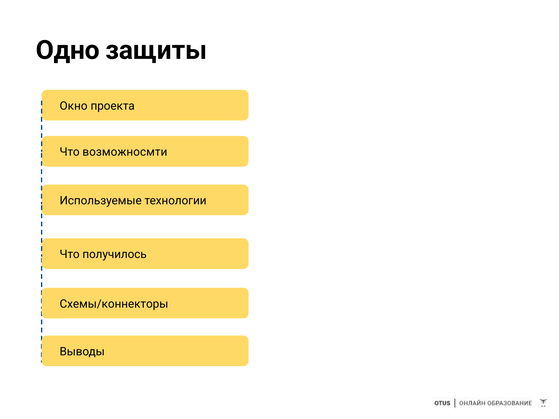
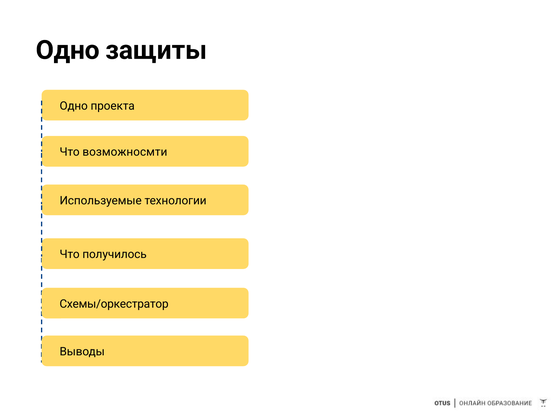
Окно: Окно -> Одно (74, 106)
Схемы/коннекторы: Схемы/коннекторы -> Схемы/оркестратор (114, 304)
